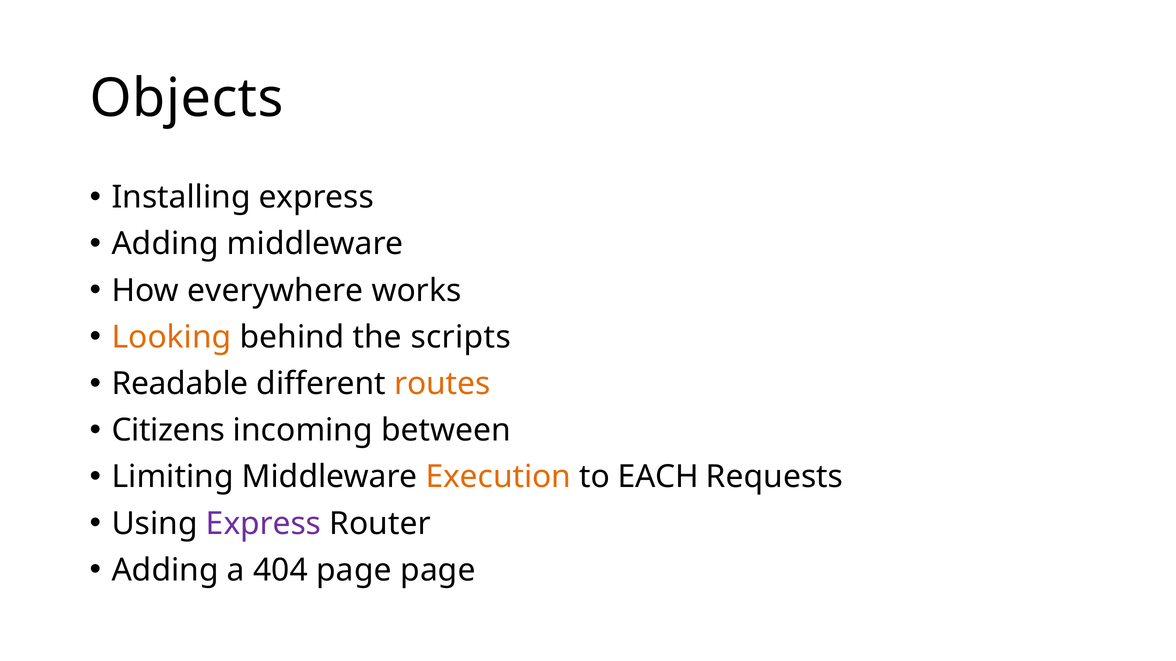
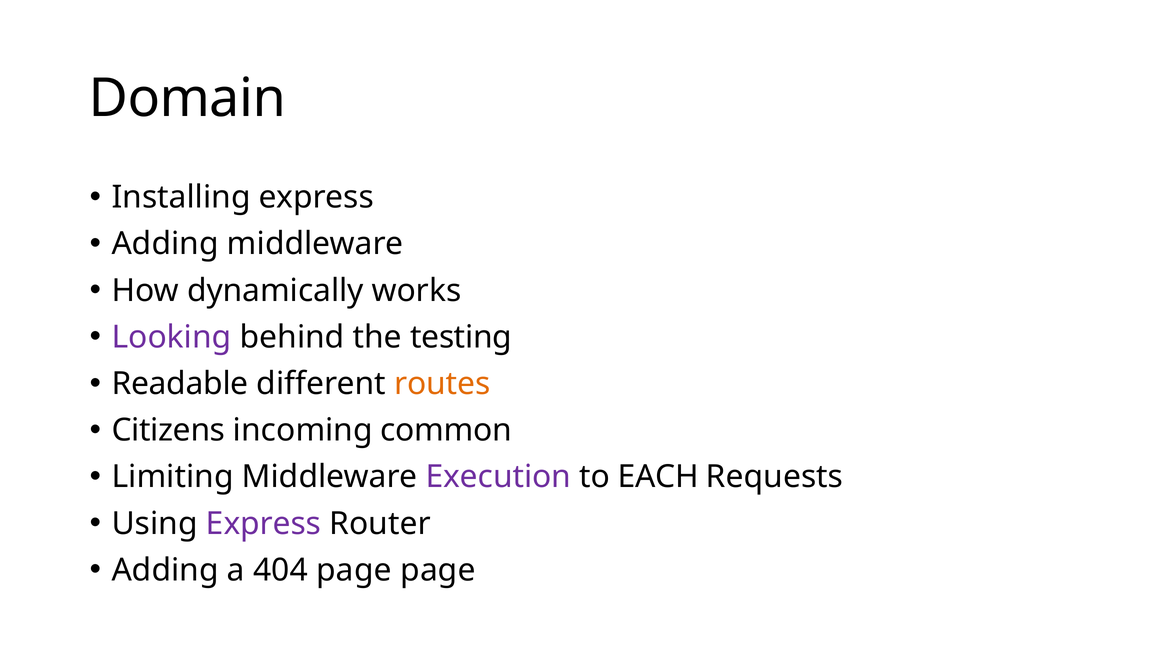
Objects: Objects -> Domain (187, 99)
everywhere: everywhere -> dynamically (275, 291)
Looking colour: orange -> purple (172, 337)
scripts: scripts -> testing (461, 337)
between: between -> common (446, 431)
Execution colour: orange -> purple (498, 477)
